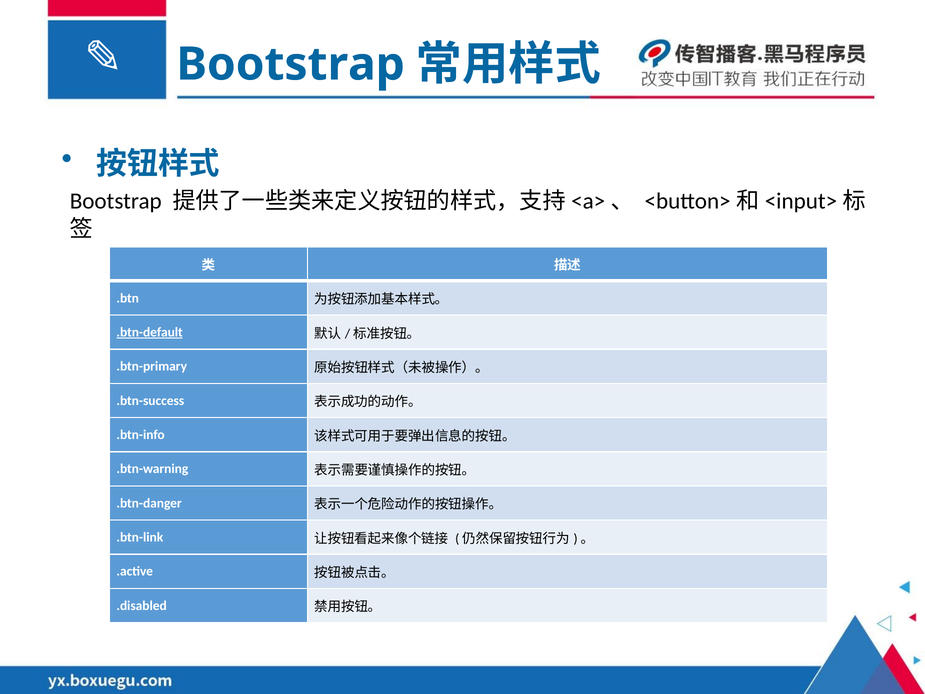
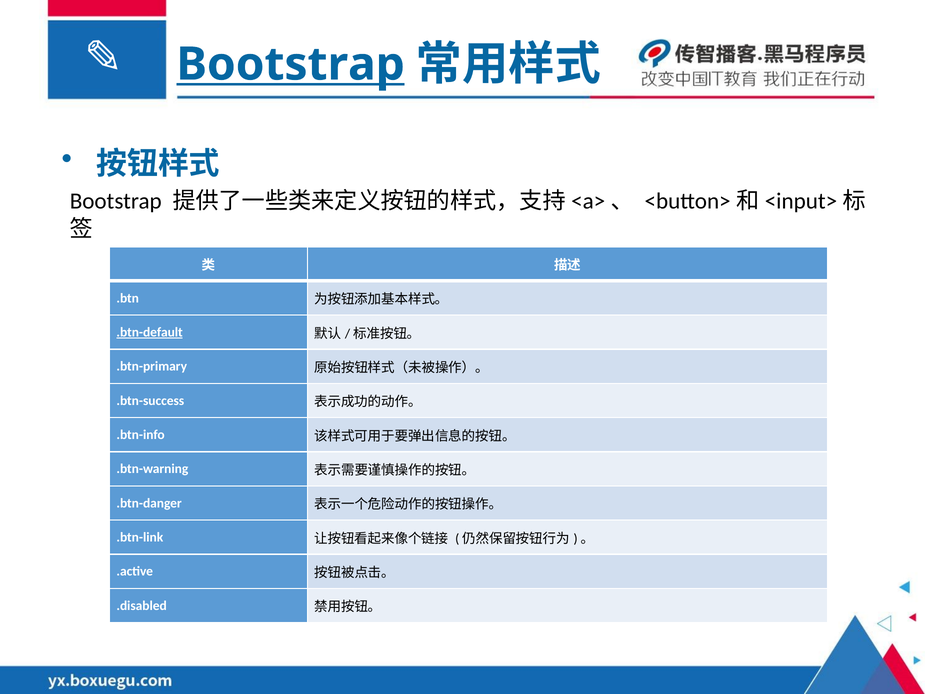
Bootstrap underline: none -> present (291, 64)
